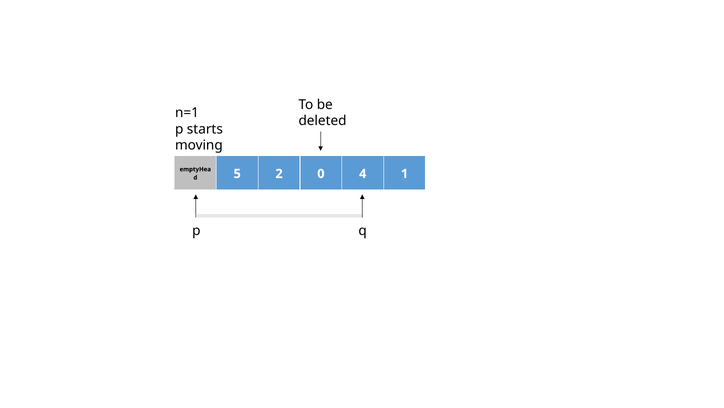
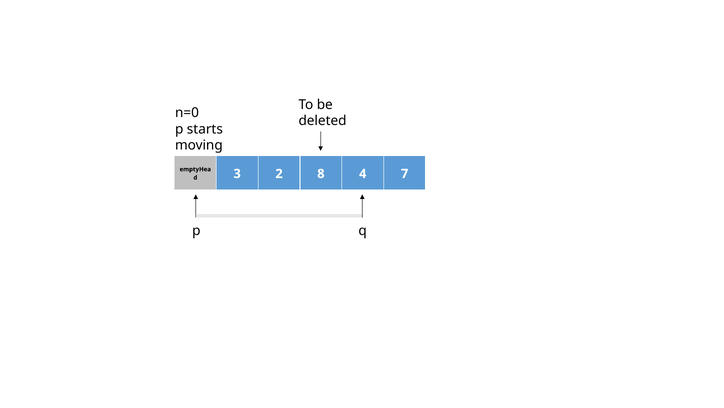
n=1: n=1 -> n=0 (187, 113)
5: 5 -> 3 (237, 173)
0: 0 -> 8 (321, 173)
1: 1 -> 7 (405, 173)
